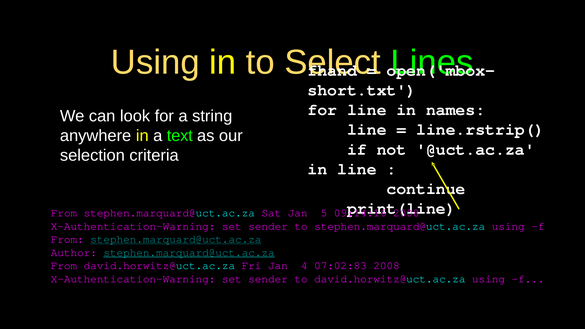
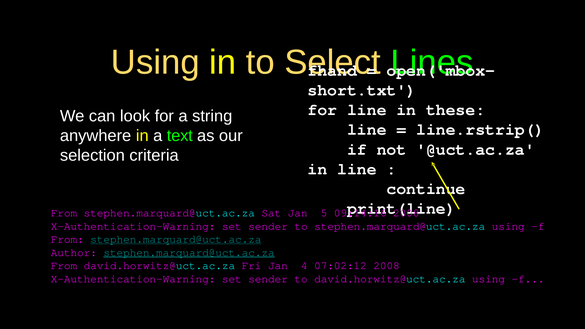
names: names -> these (456, 110)
07:02:83: 07:02:83 -> 07:02:12 (340, 266)
